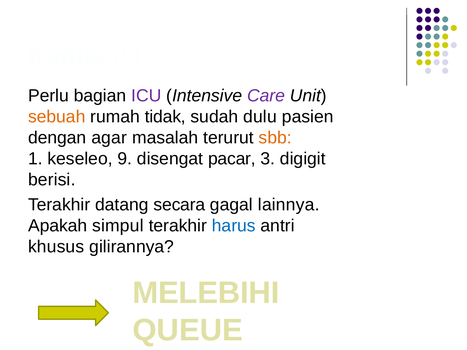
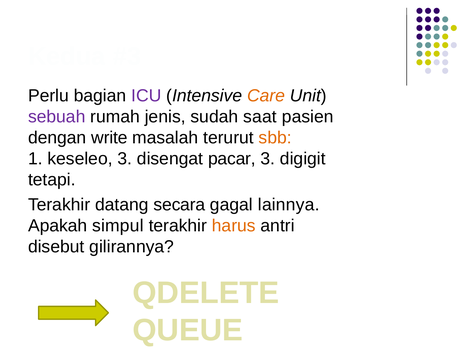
Care colour: purple -> orange (266, 96)
sebuah colour: orange -> purple (57, 117)
tidak: tidak -> jenis (165, 117)
dulu: dulu -> saat (260, 117)
agar: agar -> write (109, 138)
keseleo 9: 9 -> 3 (125, 159)
berisi: berisi -> tetapi (52, 180)
harus colour: blue -> orange (234, 226)
khusus: khusus -> disebut (56, 247)
MELEBIHI: MELEBIHI -> QDELETE (206, 293)
